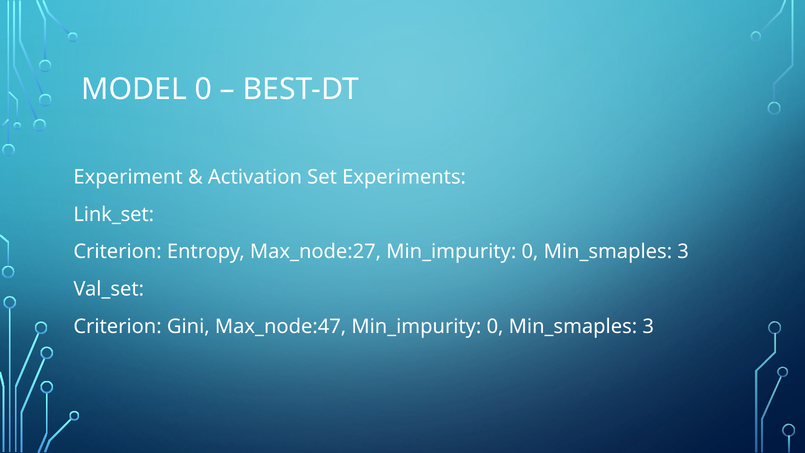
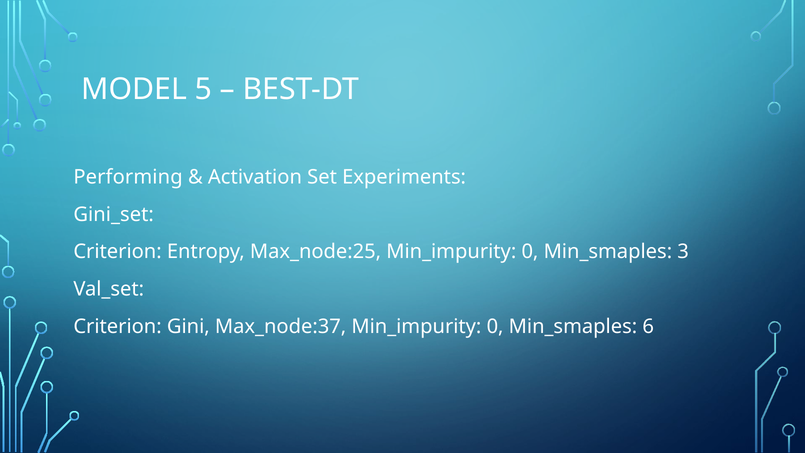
MODEL 0: 0 -> 5 (203, 89)
Experiment: Experiment -> Performing (128, 177)
Link_set: Link_set -> Gini_set (114, 214)
Max_node:27: Max_node:27 -> Max_node:25 (316, 252)
Max_node:47: Max_node:47 -> Max_node:37 (281, 326)
3: 3 -> 6 (648, 326)
